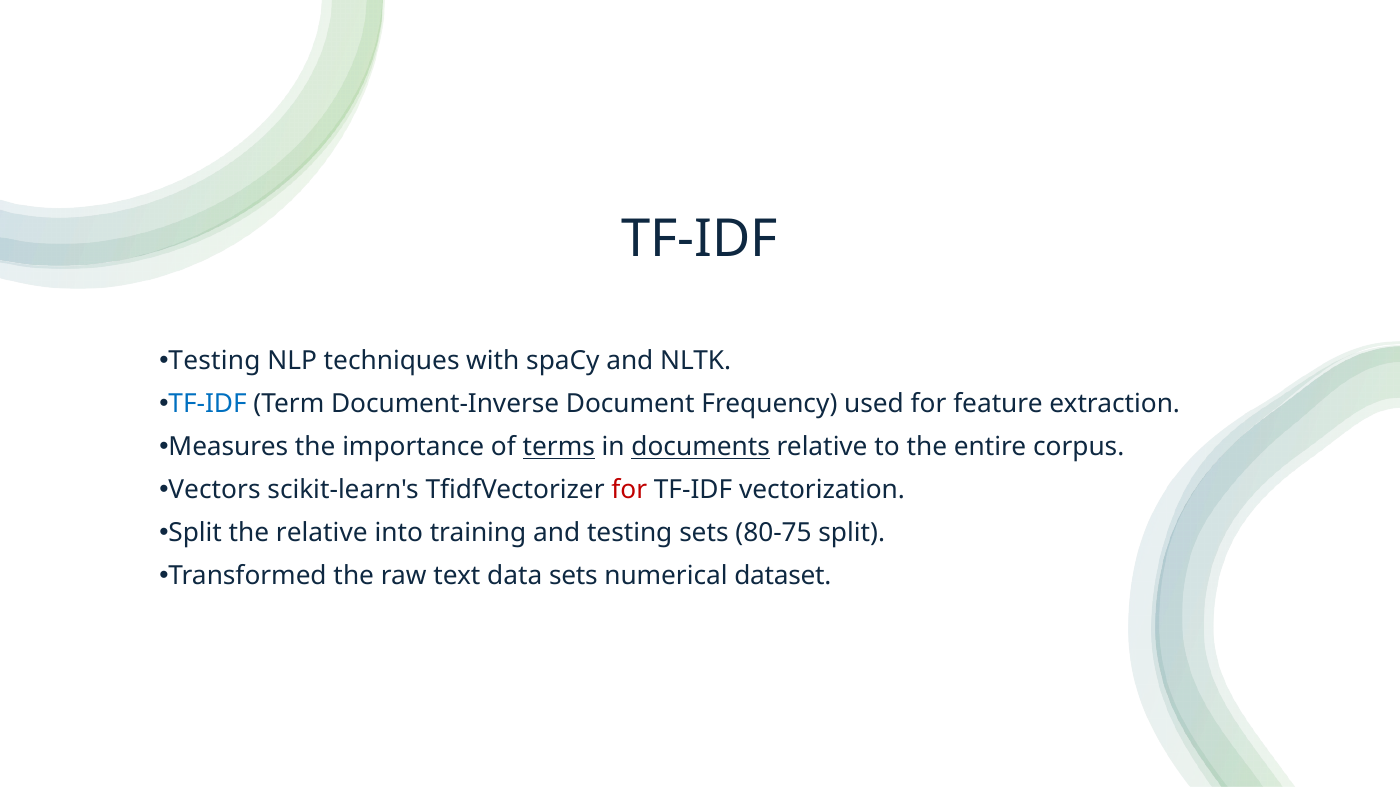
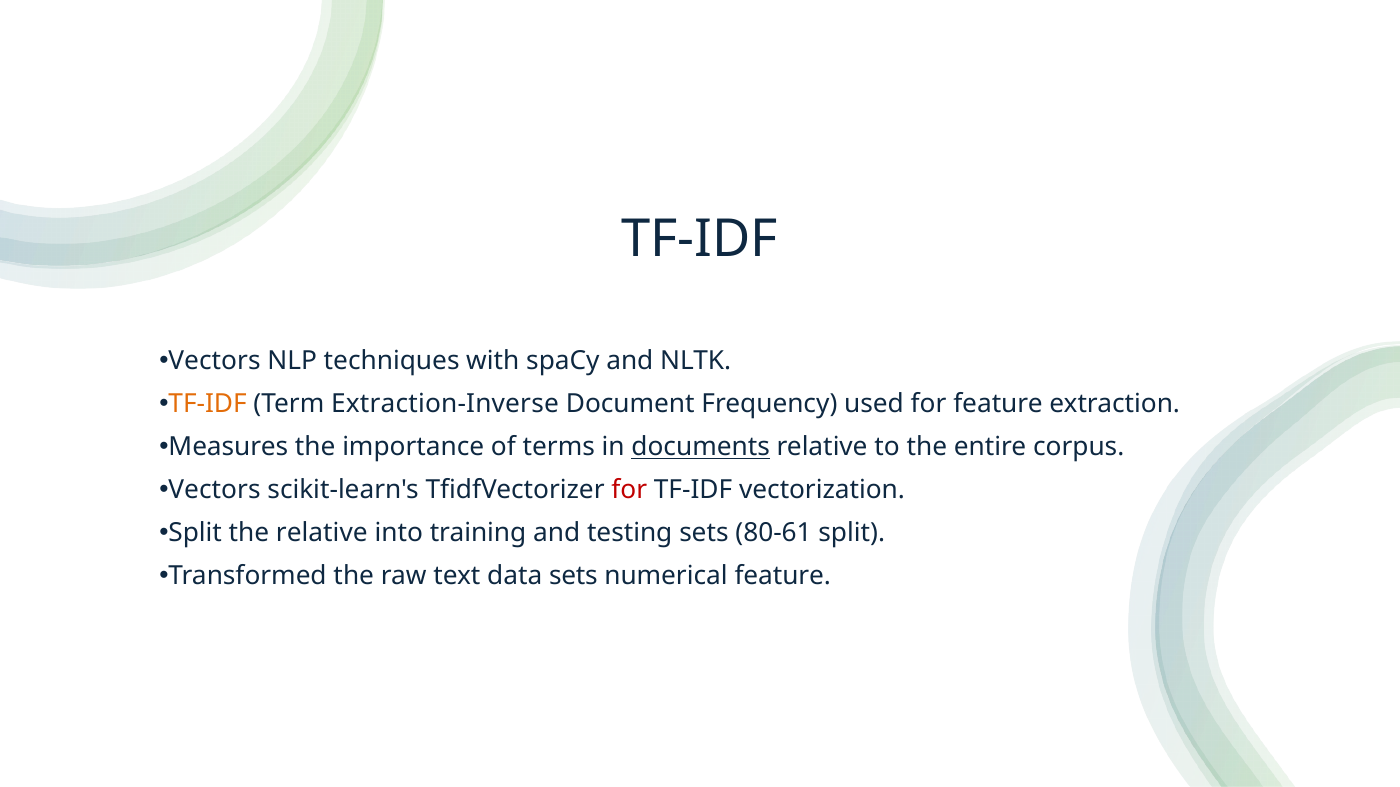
Testing: Testing -> Vectors (215, 361)
TF-IDF colour: blue -> orange (208, 404)
Document-Inverse: Document-Inverse -> Extraction-Inverse (445, 404)
terms underline: present -> none (559, 447)
80-75: 80-75 -> 80-61 (774, 533)
numerical dataset: dataset -> feature (783, 576)
